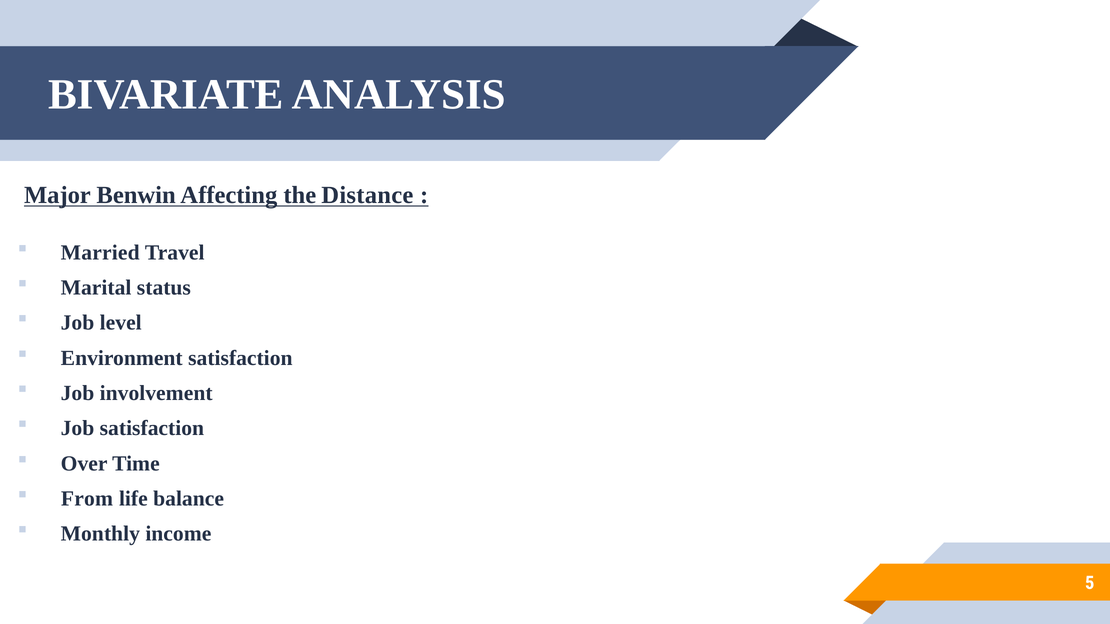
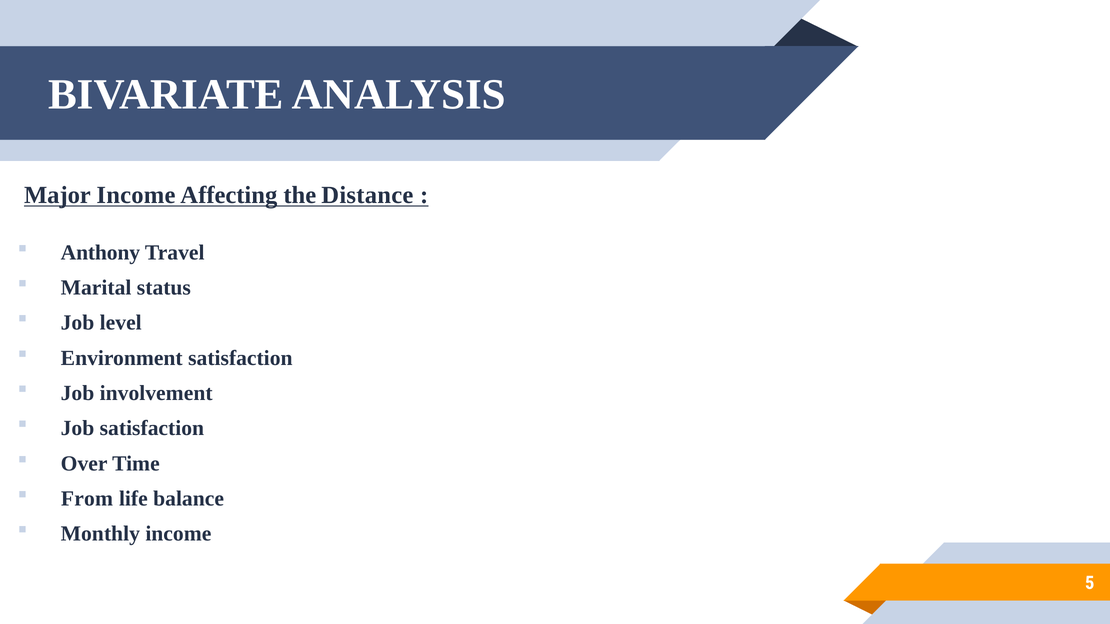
Major Benwin: Benwin -> Income (136, 195)
Married: Married -> Anthony (100, 253)
